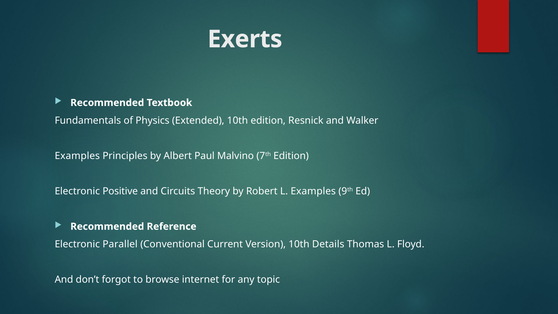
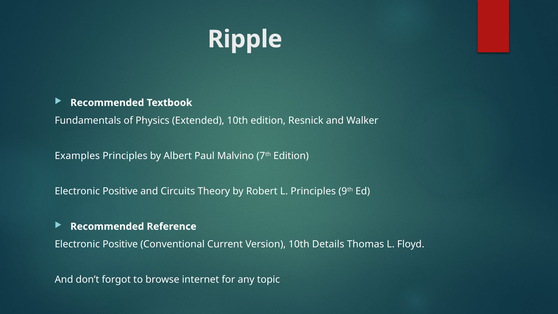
Exerts: Exerts -> Ripple (245, 39)
L Examples: Examples -> Principles (313, 191)
Parallel: Parallel -> Positive (120, 244)
